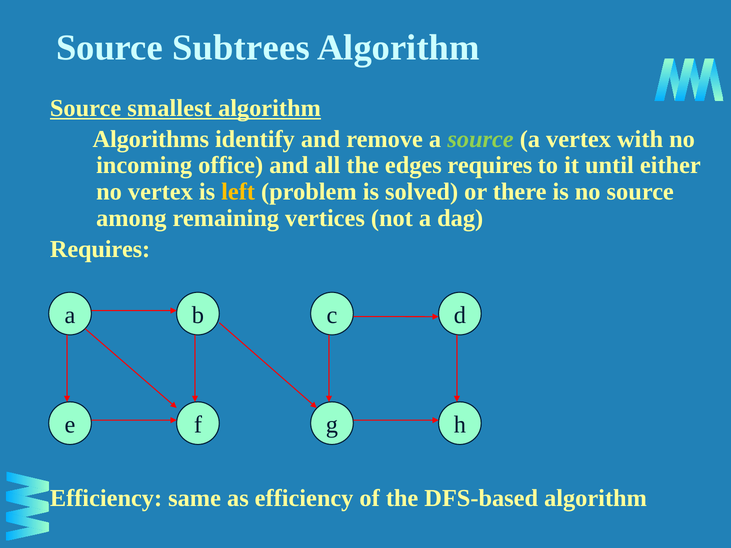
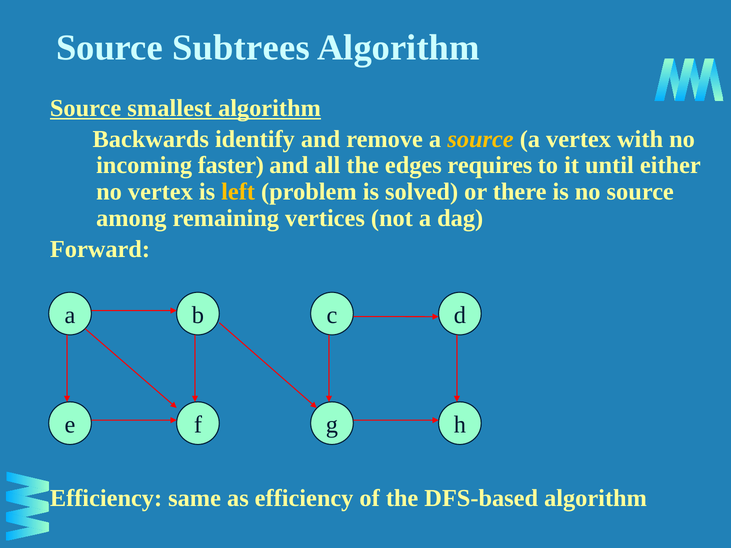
Algorithms: Algorithms -> Backwards (151, 139)
source colour: light green -> yellow (480, 139)
office: office -> faster (231, 166)
Requires: Requires -> Forward (100, 249)
